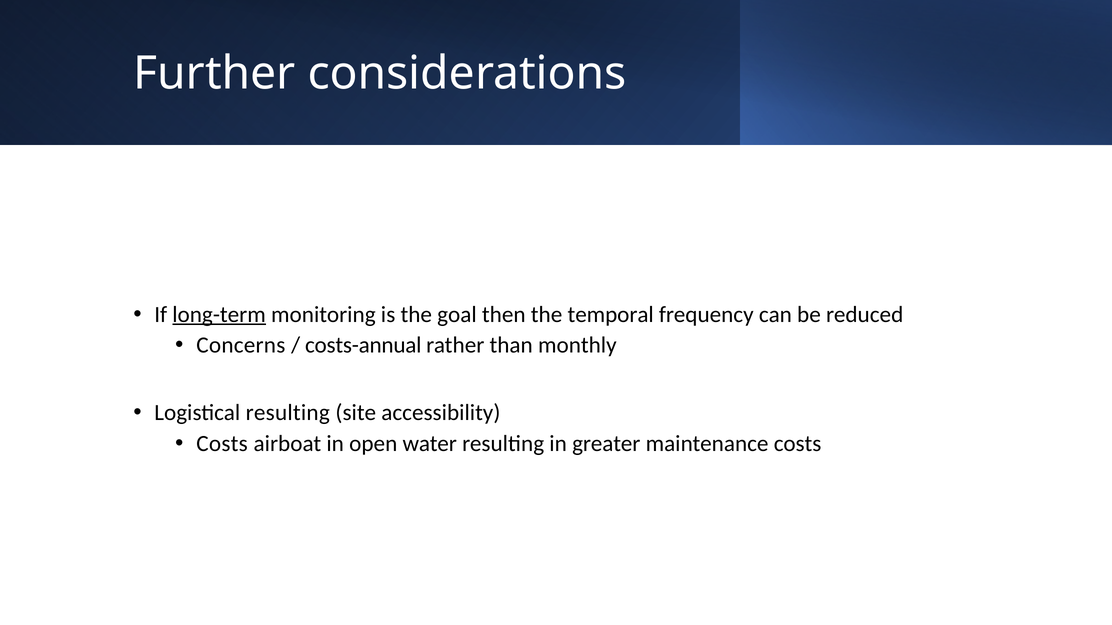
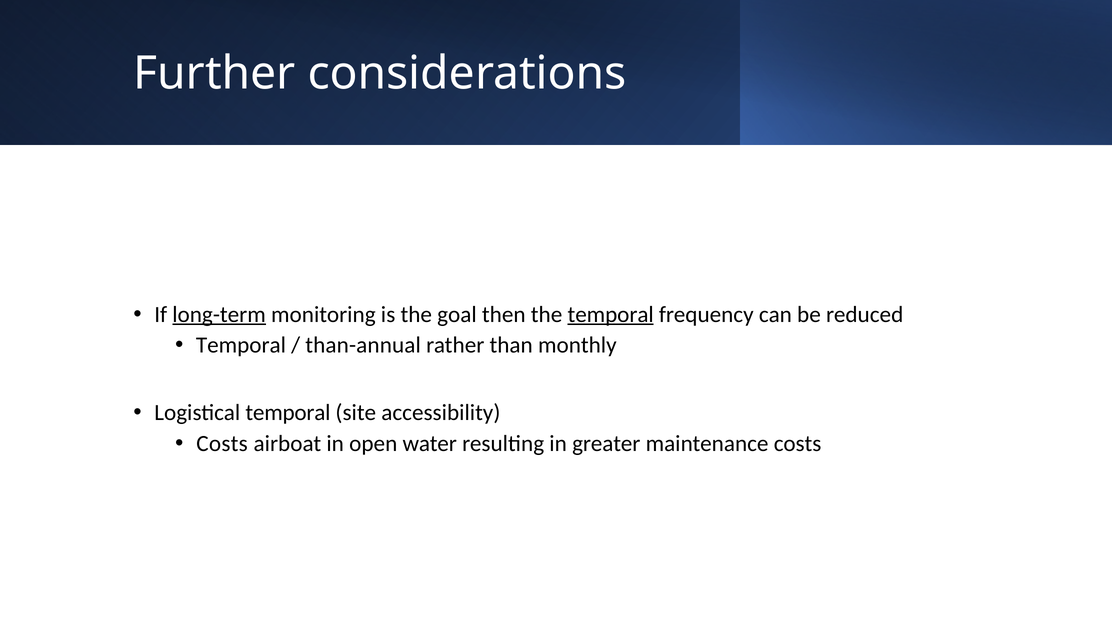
temporal underline: none -> present (611, 315)
Concerns: Concerns -> Temporal (241, 346)
costs-annual: costs-annual -> than-annual (363, 346)
Logistical resulting: resulting -> temporal (288, 413)
